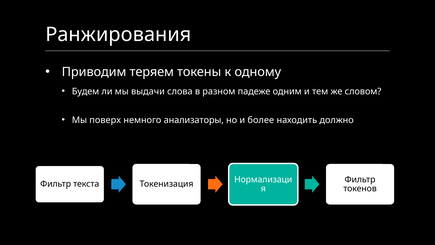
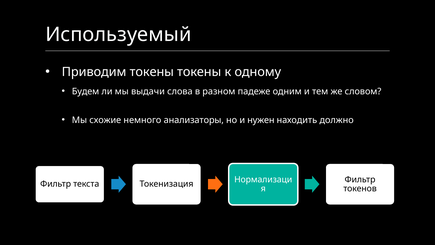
Ранжирования: Ранжирования -> Используемый (118, 35)
Приводим теряем: теряем -> токены (152, 72)
поверх: поверх -> схожие (105, 120)
более: более -> нужен (261, 120)
